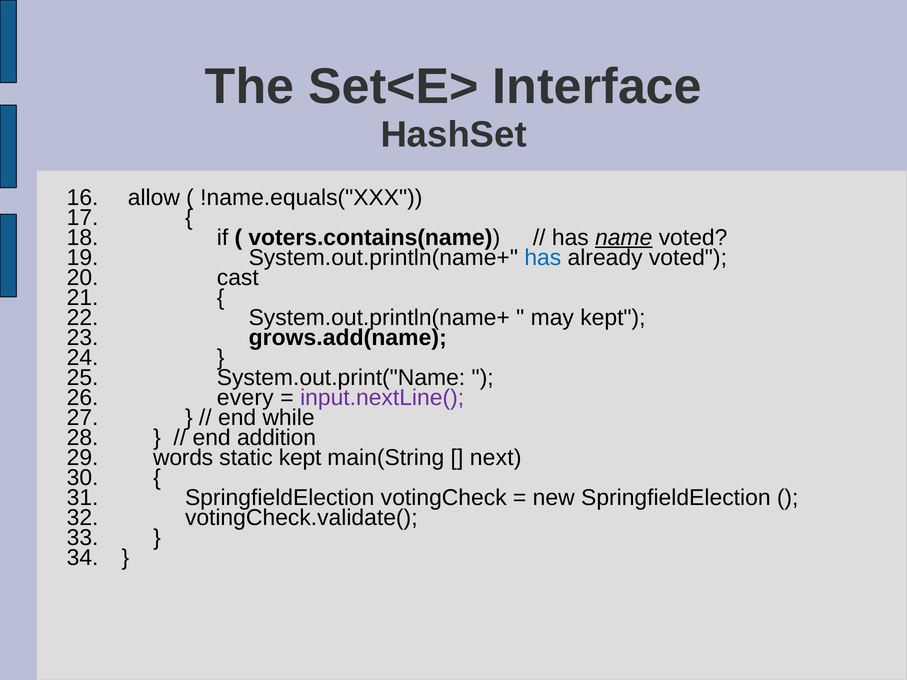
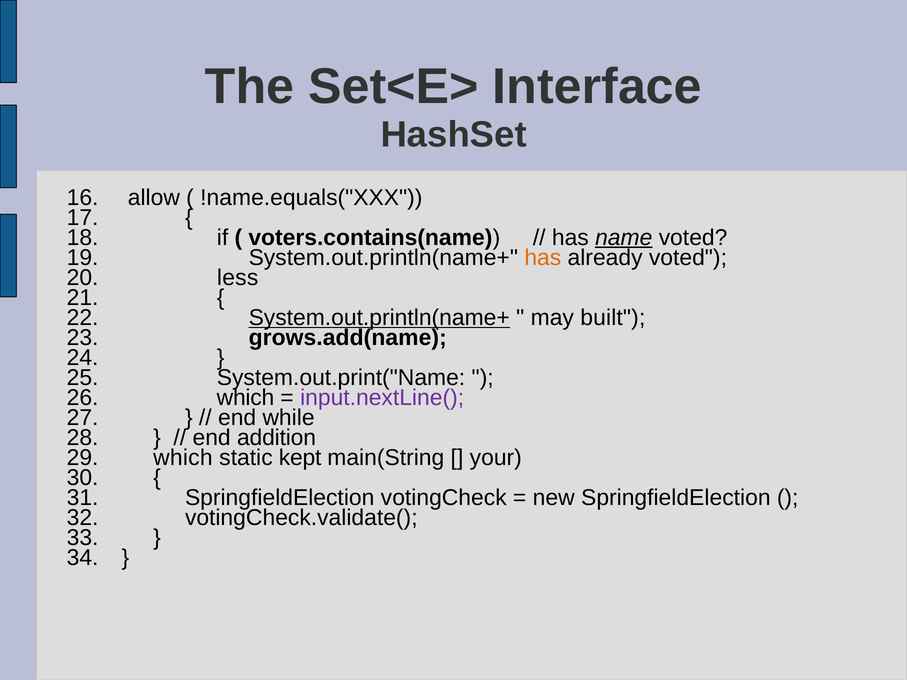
has colour: blue -> orange (543, 258)
cast: cast -> less (238, 278)
System.out.println(name+ underline: none -> present (379, 318)
may kept: kept -> built (613, 318)
every: every -> which (245, 398)
words: words -> which (183, 458)
next: next -> your (496, 458)
